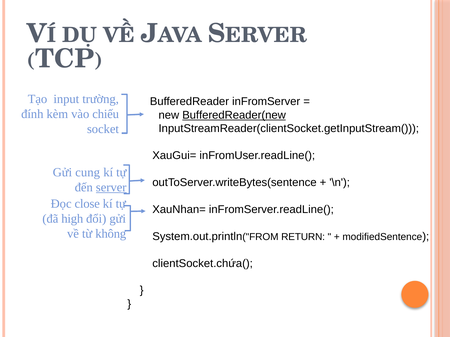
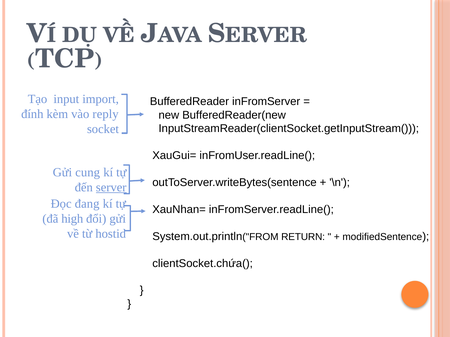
trường: trường -> import (101, 99)
chiếu: chiếu -> reply (106, 114)
BufferedReader(new underline: present -> none (234, 115)
close: close -> đang (87, 204)
không: không -> hostid (111, 234)
